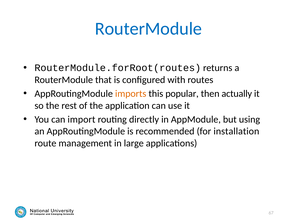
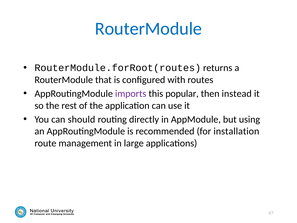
imports colour: orange -> purple (131, 94)
actually: actually -> instead (237, 94)
import: import -> should (81, 119)
